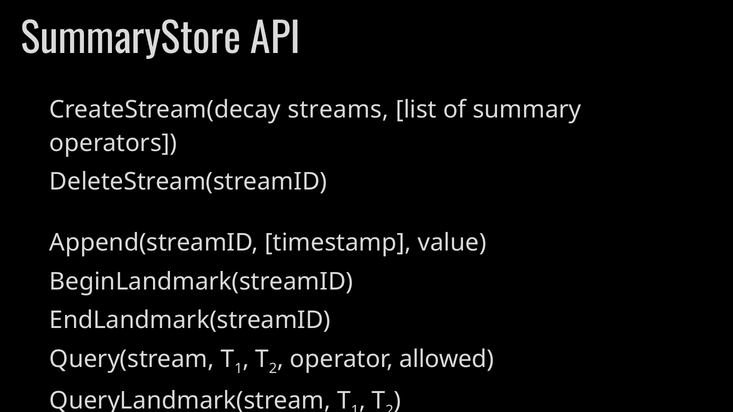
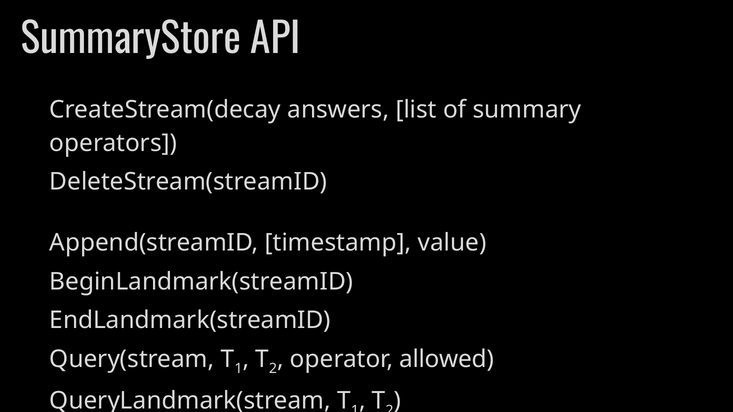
streams: streams -> answers (338, 110)
